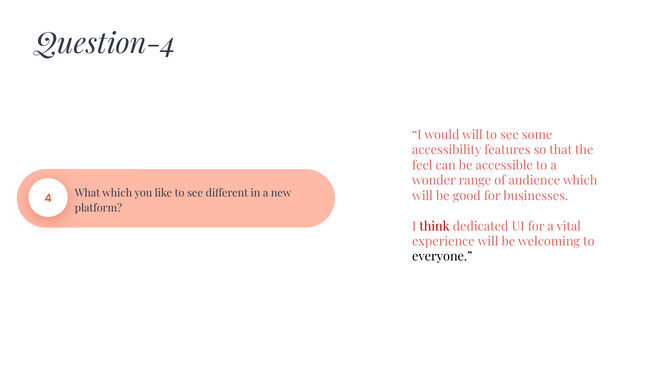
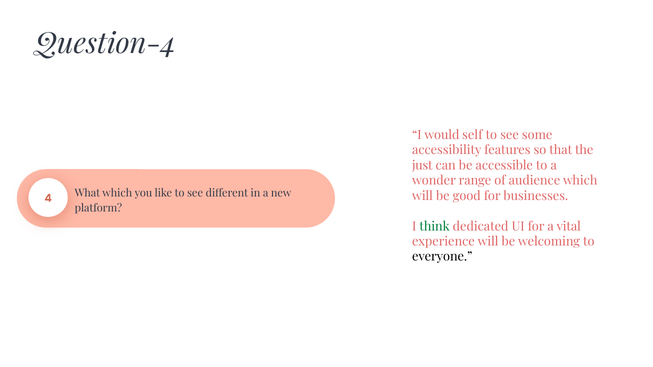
would will: will -> self (472, 135)
feel: feel -> just (422, 166)
think colour: red -> green (435, 227)
